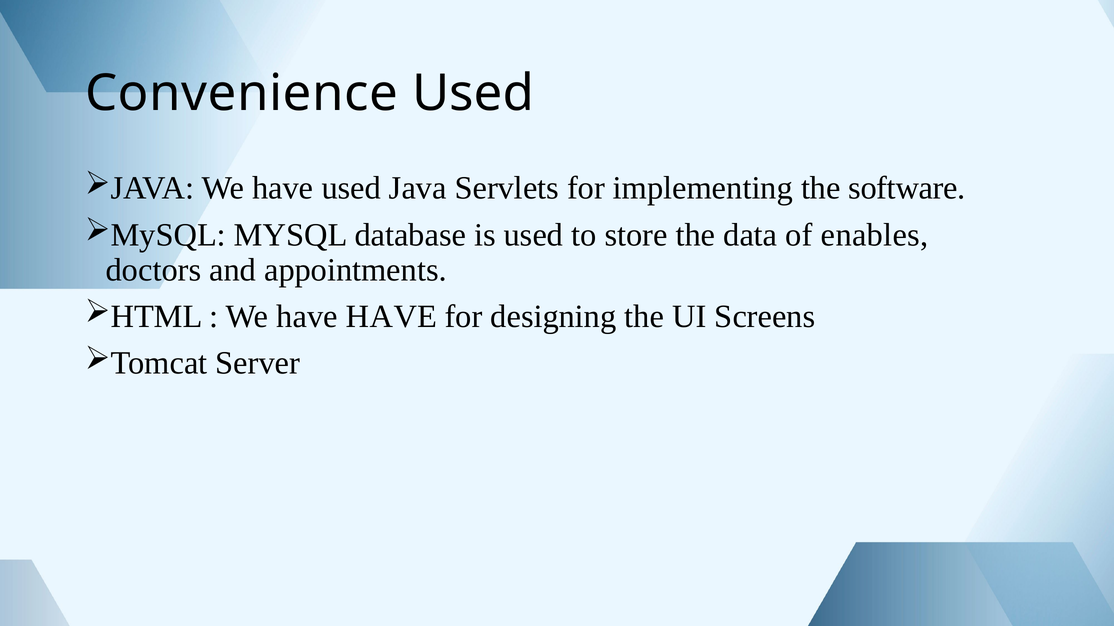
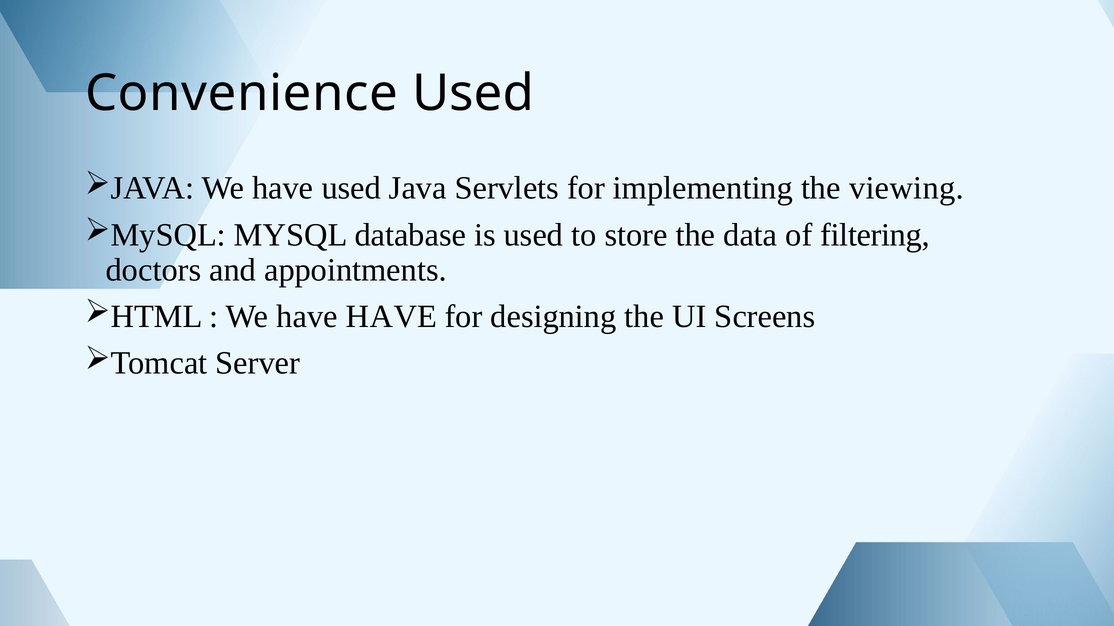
software: software -> viewing (907, 188)
enables: enables -> filtering (875, 235)
